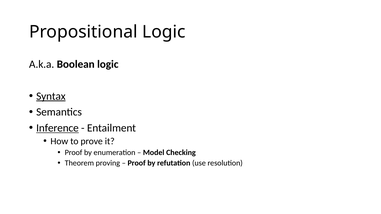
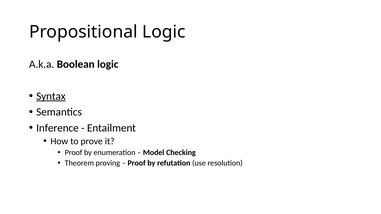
Inference underline: present -> none (57, 128)
